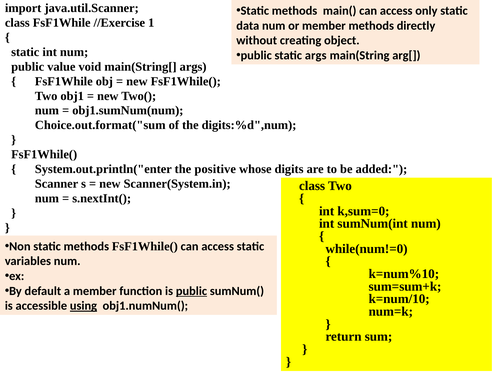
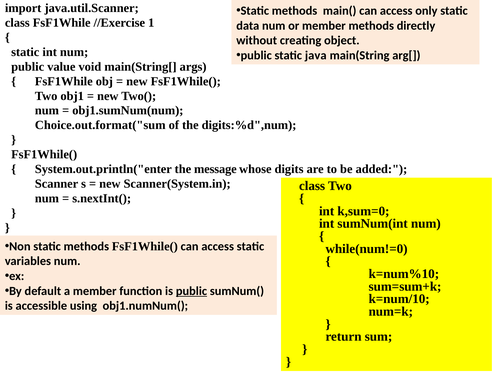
static args: args -> java (316, 55)
positive: positive -> message (215, 169)
using underline: present -> none (83, 306)
